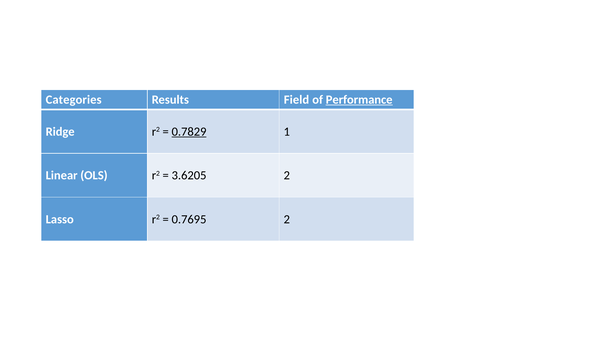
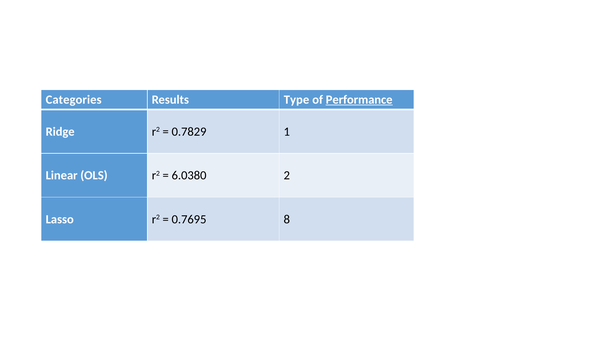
Field: Field -> Type (297, 100)
0.7829 underline: present -> none (189, 132)
3.6205: 3.6205 -> 6.0380 (189, 175)
0.7695 2: 2 -> 8 (287, 219)
